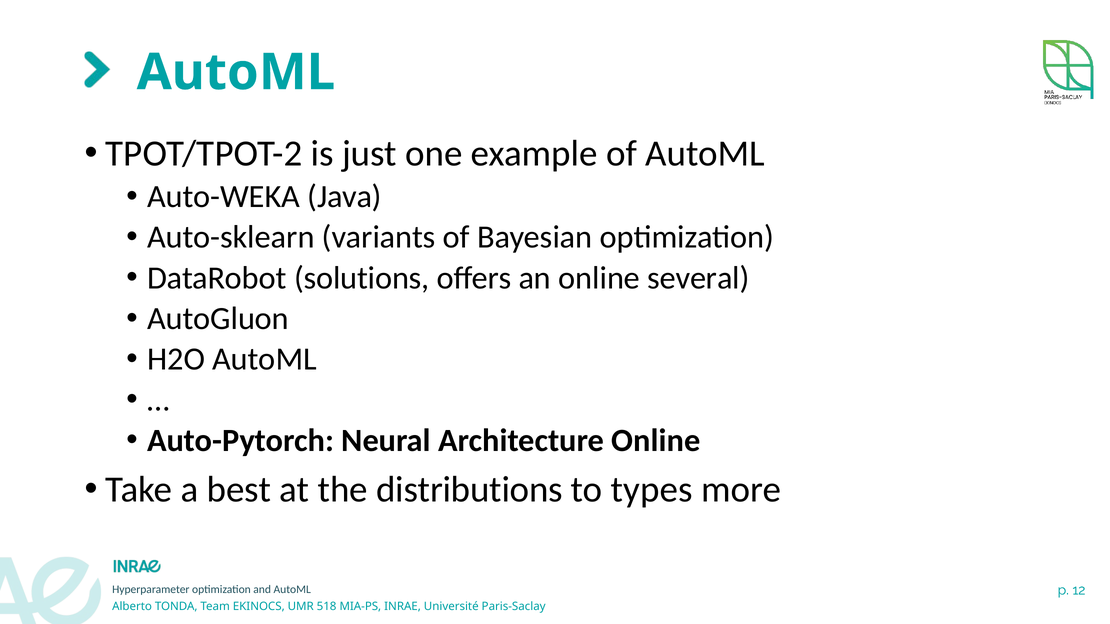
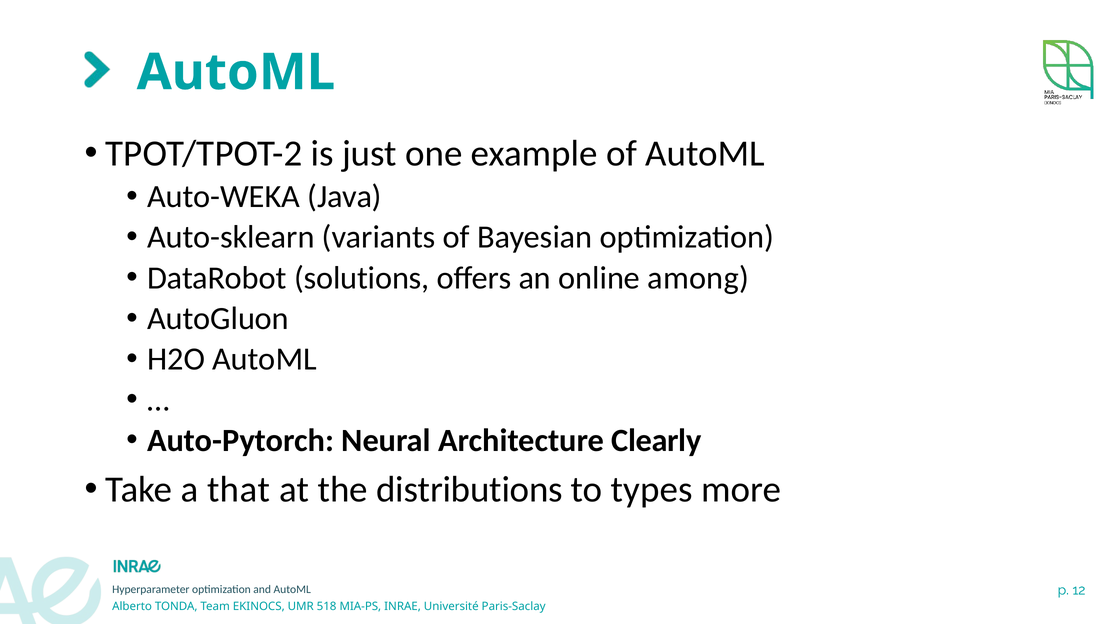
several: several -> among (698, 278)
Architecture Online: Online -> Clearly (656, 441)
best: best -> that (239, 490)
